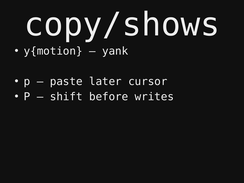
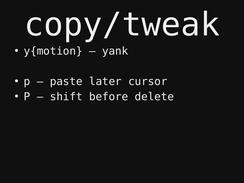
copy/shows: copy/shows -> copy/tweak (122, 25)
writes: writes -> delete (154, 97)
